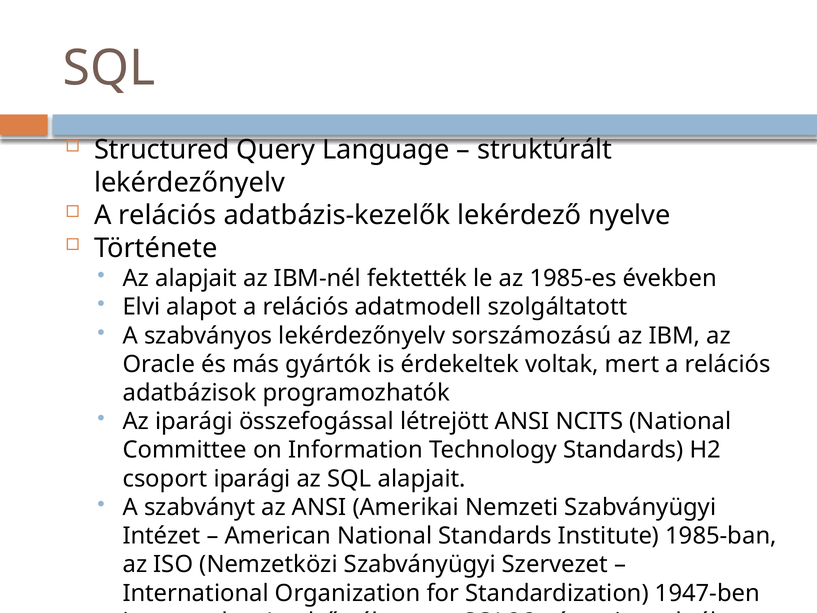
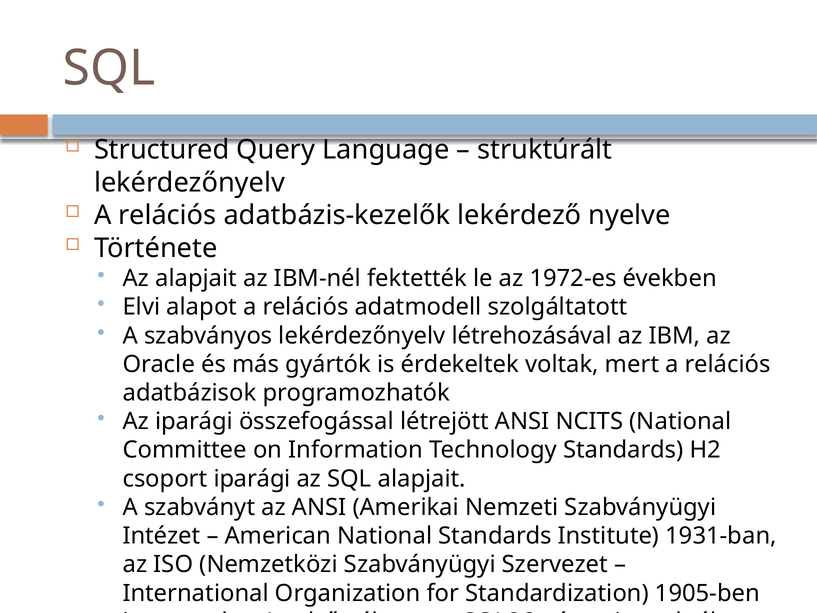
1985-es: 1985-es -> 1972-es (573, 278)
sorszámozású: sorszámozású -> létrehozásával (532, 336)
1985-ban: 1985-ban -> 1931-ban (721, 536)
1947-ben: 1947-ben -> 1905-ben (707, 593)
